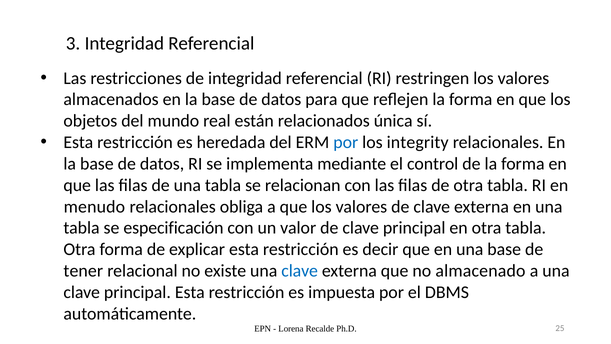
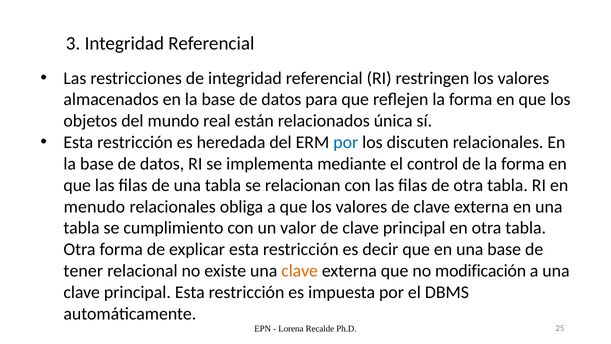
integrity: integrity -> discuten (418, 142)
especificación: especificación -> cumplimiento (173, 228)
clave colour: blue -> orange (300, 271)
almacenado: almacenado -> modificación (481, 271)
